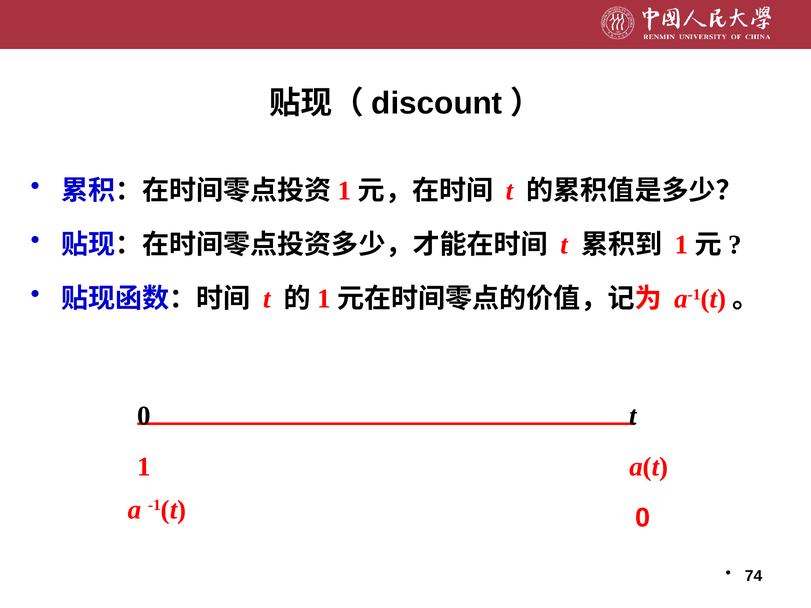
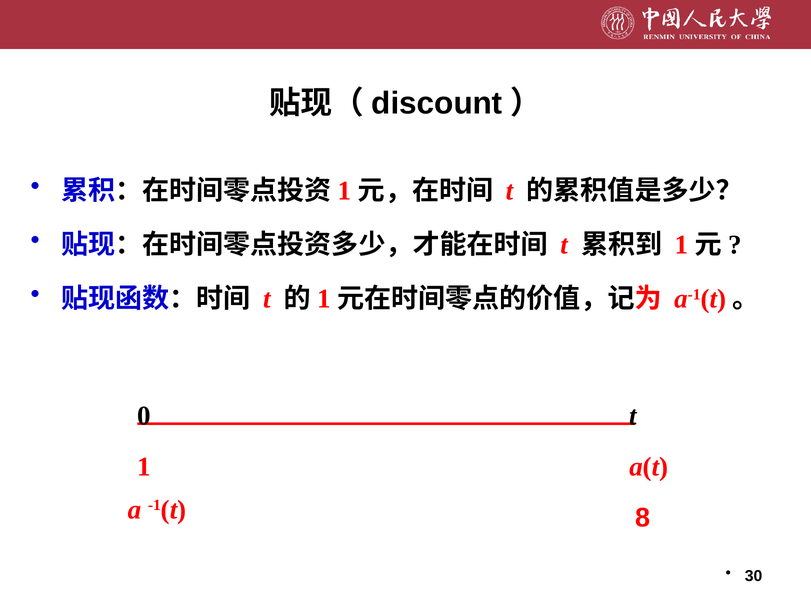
-1(t 0: 0 -> 8 (643, 518)
74: 74 -> 30 (754, 576)
